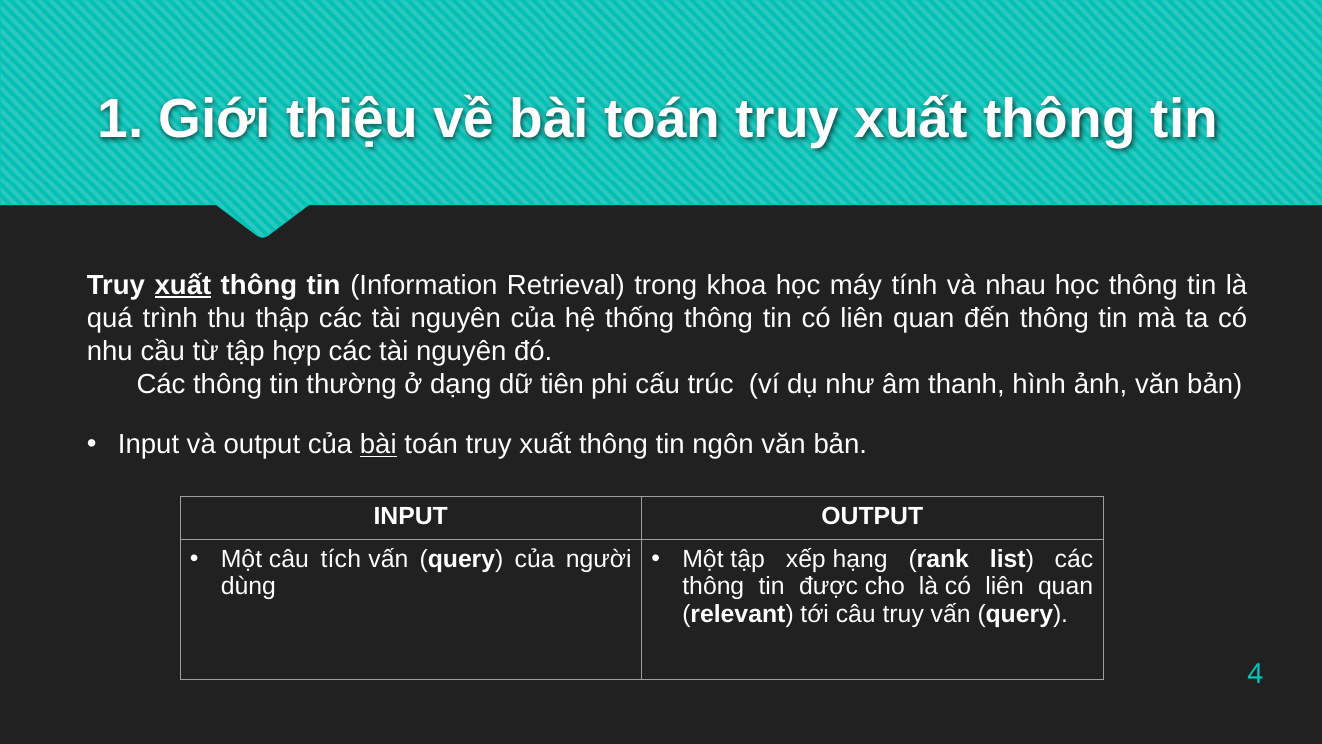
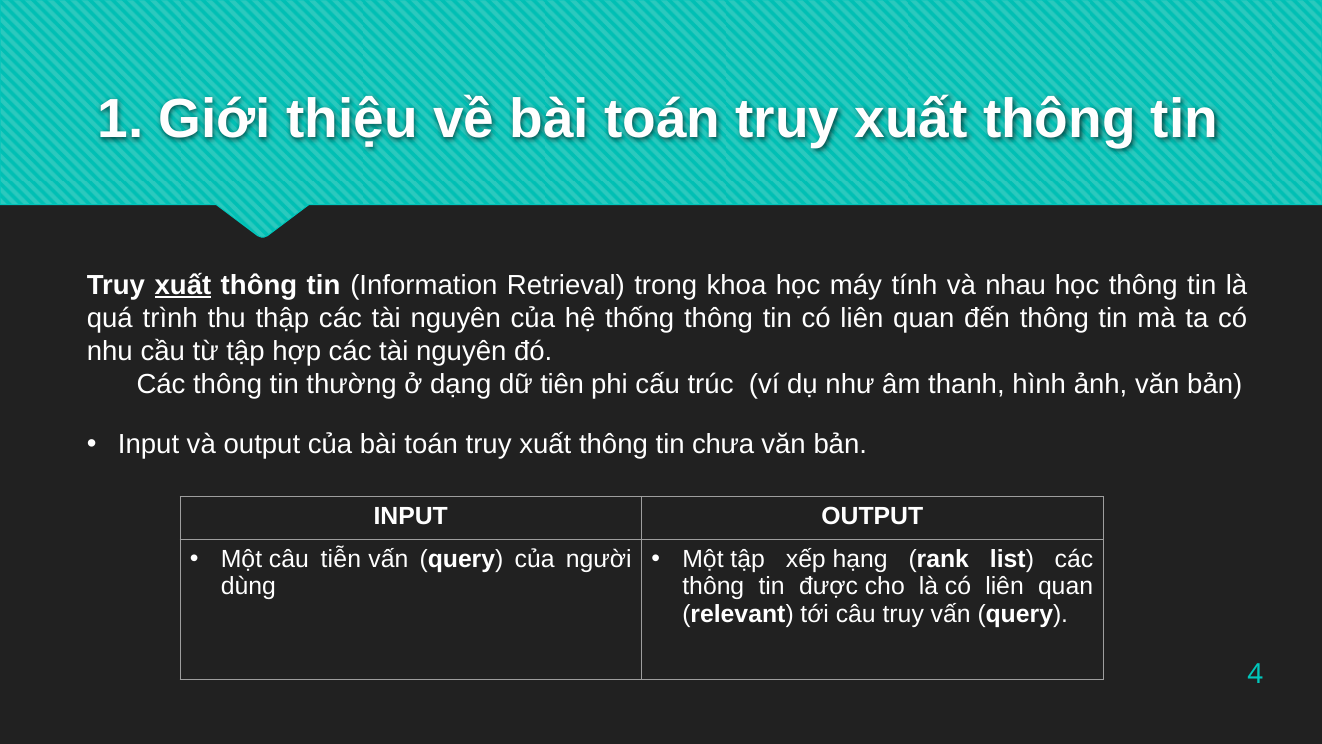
bài underline: present -> none (378, 444)
ngôn: ngôn -> chưa (723, 444)
tích: tích -> tiễn (341, 559)
